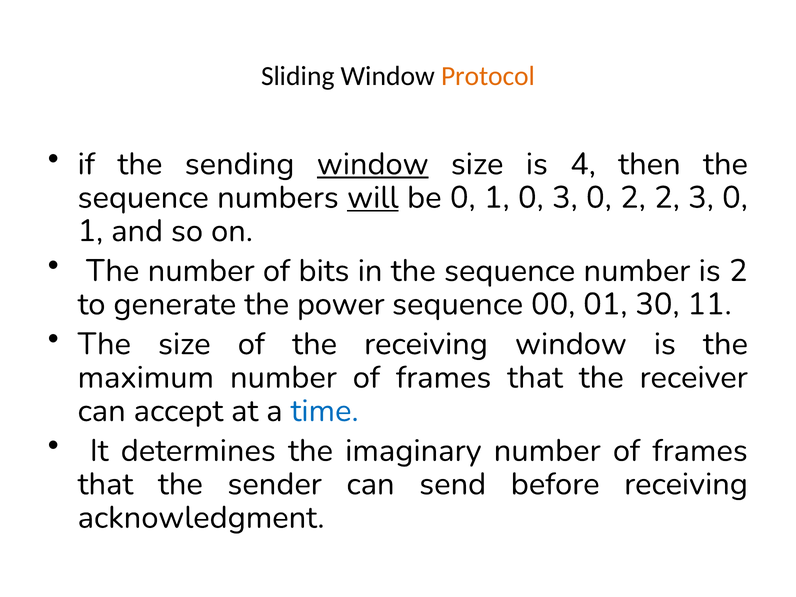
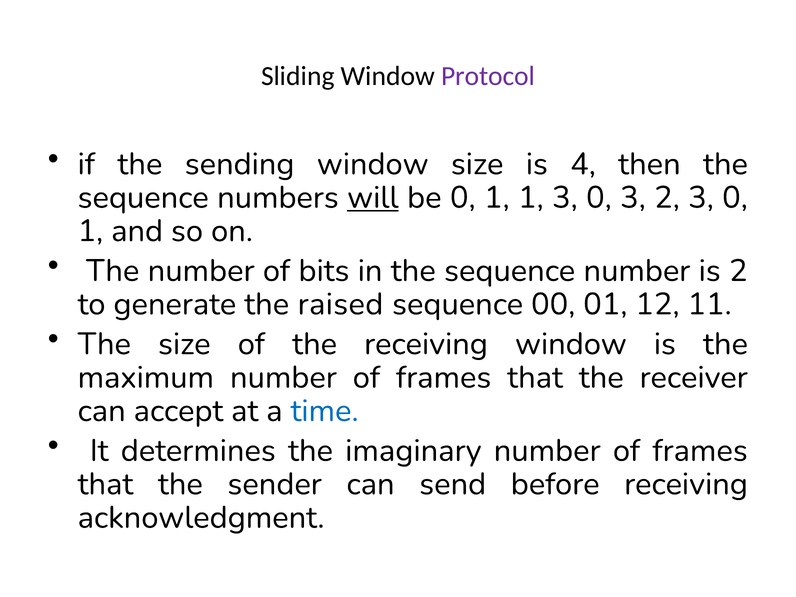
Protocol colour: orange -> purple (488, 76)
window underline: present -> none (373, 164)
1 0: 0 -> 1 (531, 197)
0 2: 2 -> 3 (633, 197)
power: power -> raised (340, 304)
30: 30 -> 12 (657, 304)
